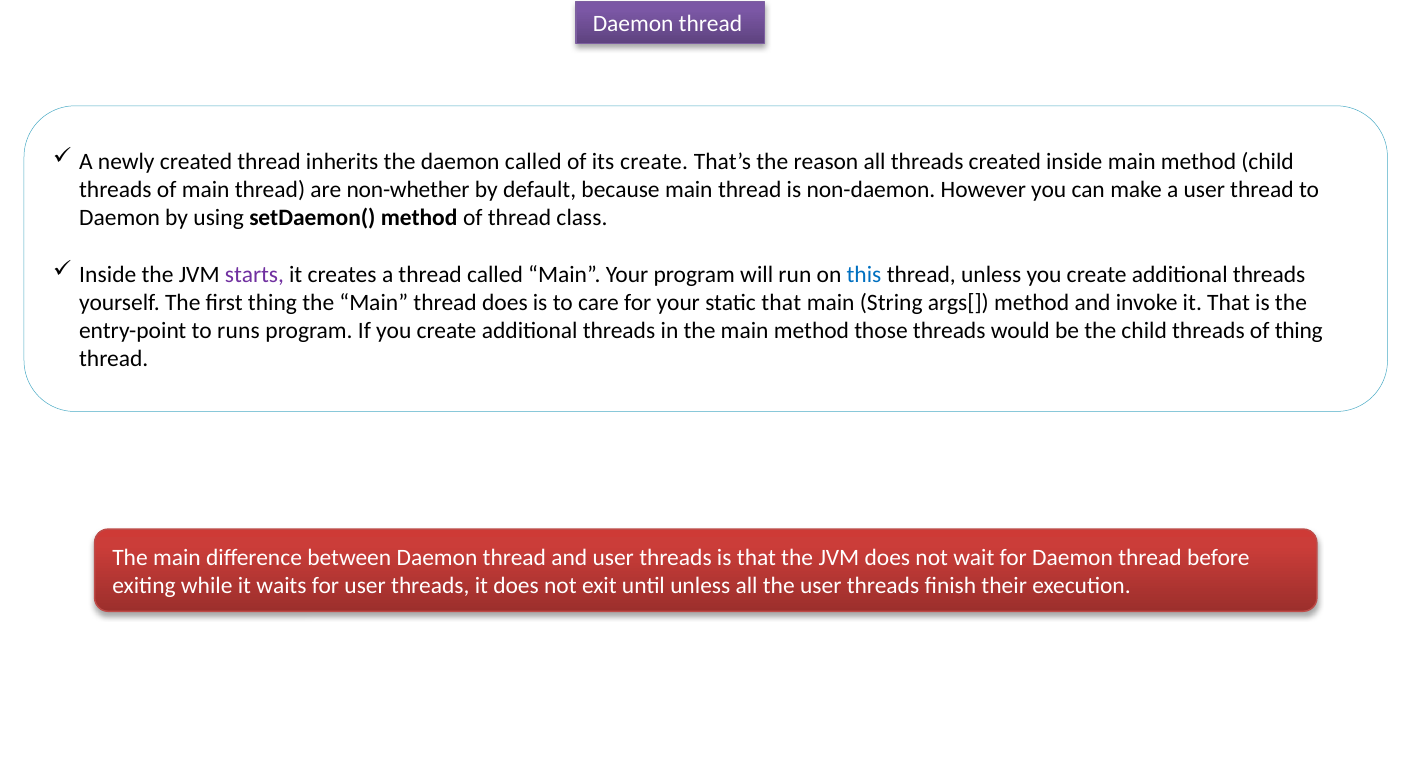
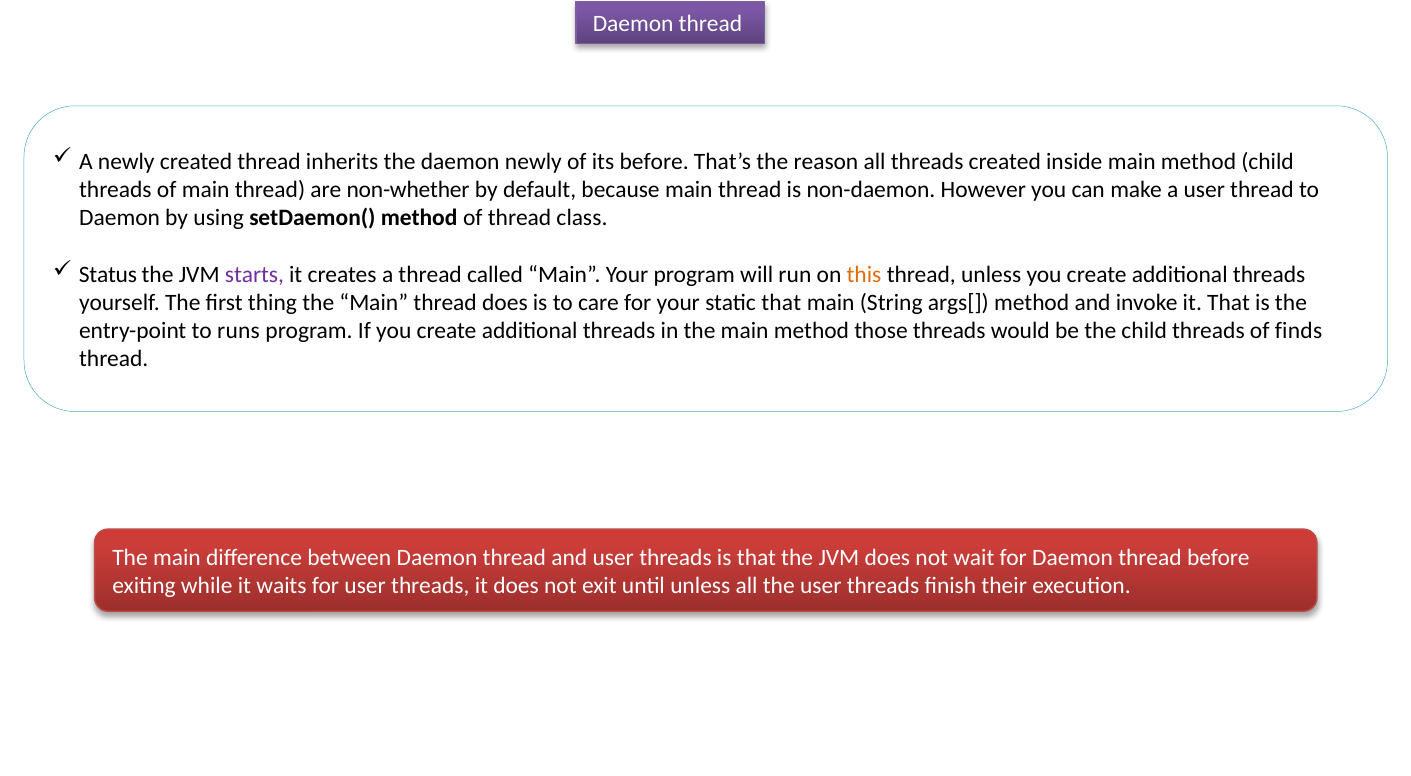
daemon called: called -> newly (533, 162)
its create: create -> before (654, 162)
Inside: Inside -> Status (108, 274)
this colour: blue -> orange (864, 274)
of thing: thing -> finds (1299, 331)
